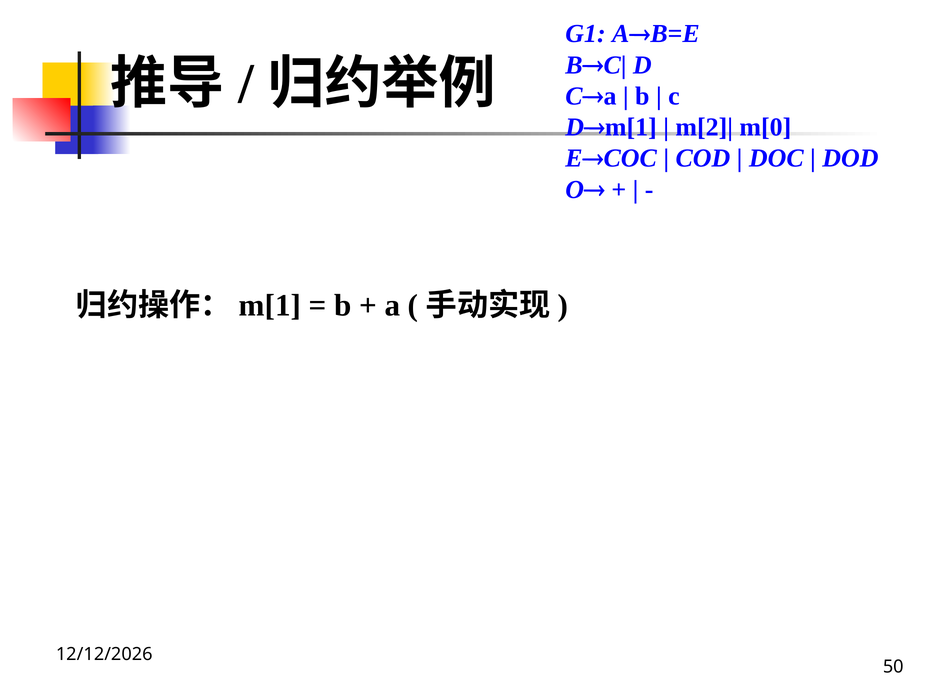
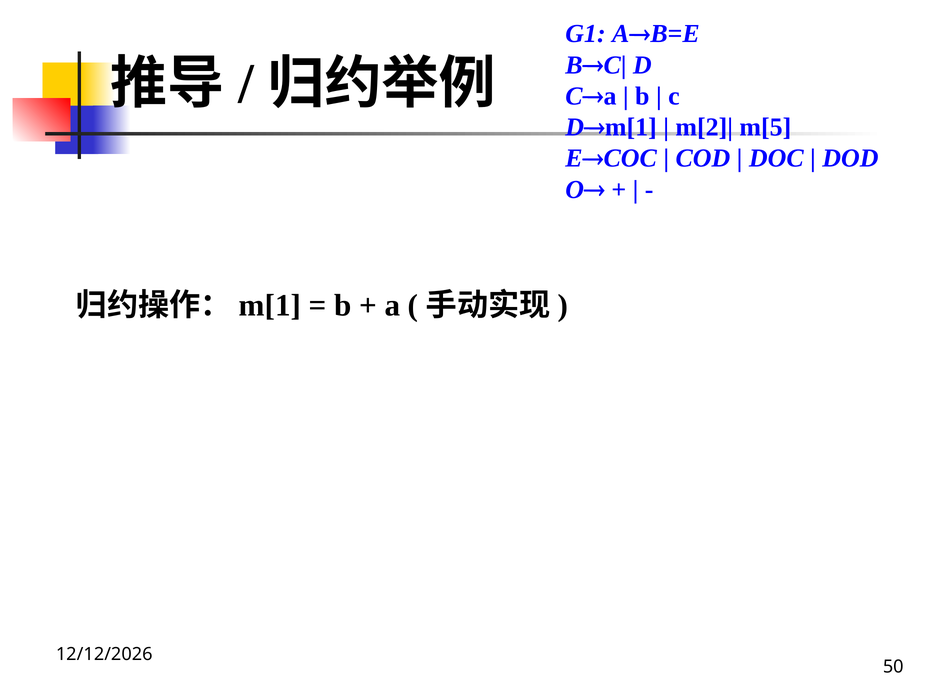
m[0: m[0 -> m[5 (765, 127)
